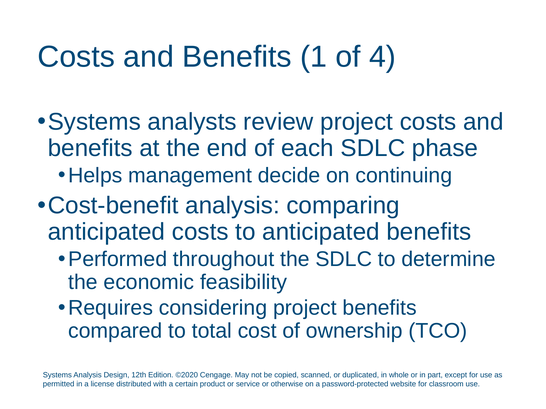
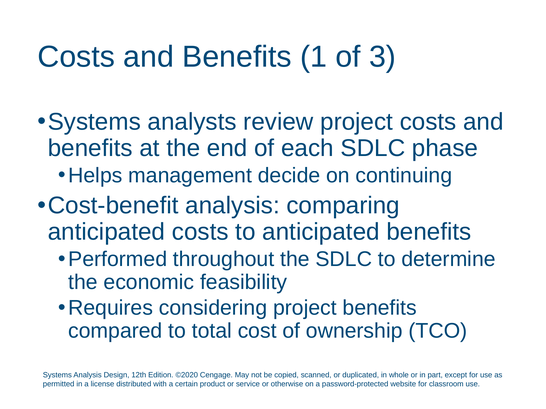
4: 4 -> 3 (383, 57)
